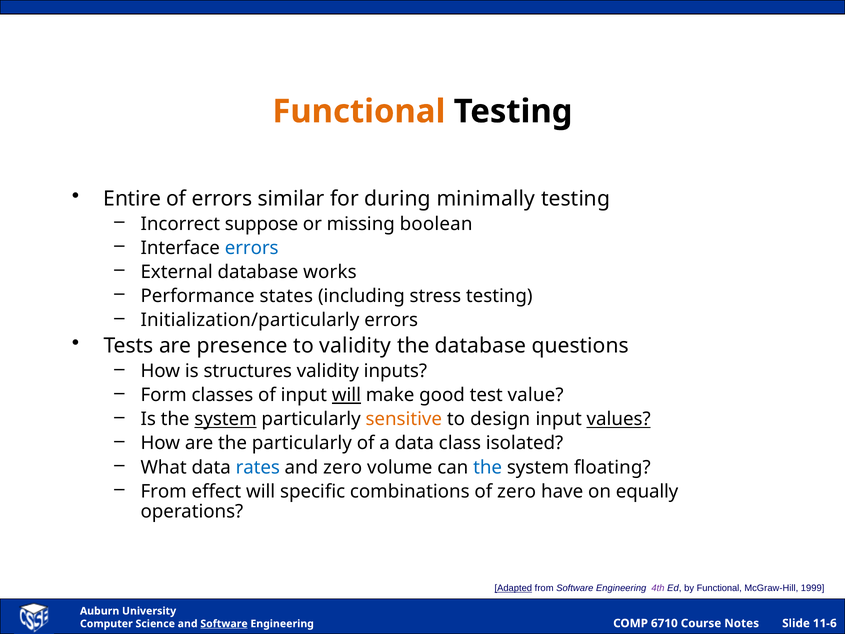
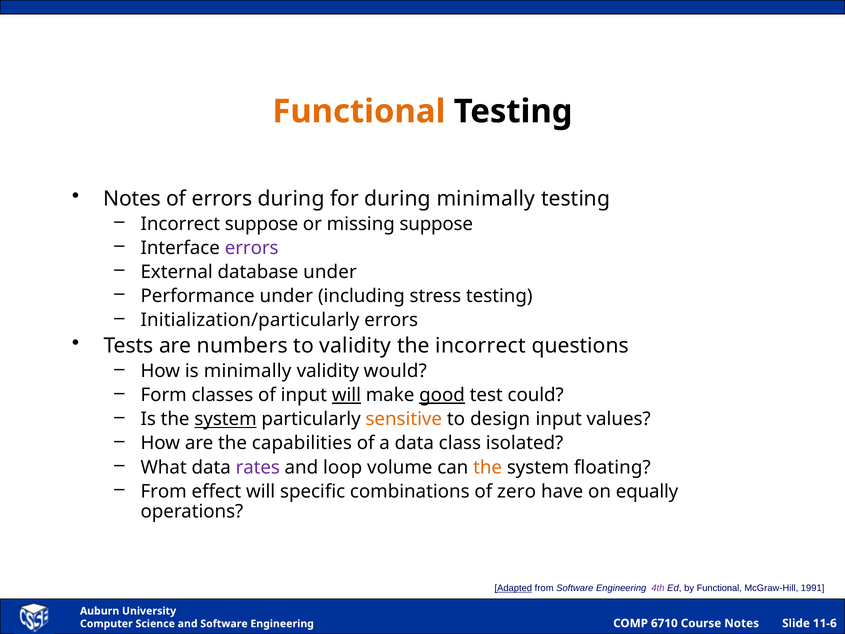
Entire: Entire -> Notes (132, 199)
errors similar: similar -> during (291, 199)
missing boolean: boolean -> suppose (436, 224)
errors colour: blue -> purple (252, 248)
database works: works -> under (330, 272)
Performance states: states -> under (286, 296)
presence: presence -> numbers (242, 346)
the database: database -> incorrect (481, 346)
is structures: structures -> minimally (248, 371)
inputs: inputs -> would (395, 371)
good underline: none -> present (442, 395)
value: value -> could (536, 395)
values underline: present -> none (619, 419)
the particularly: particularly -> capabilities (302, 443)
rates colour: blue -> purple (258, 467)
and zero: zero -> loop (343, 467)
the colour: blue -> orange (488, 467)
1999: 1999 -> 1991 (813, 588)
Software underline: present -> none (224, 624)
